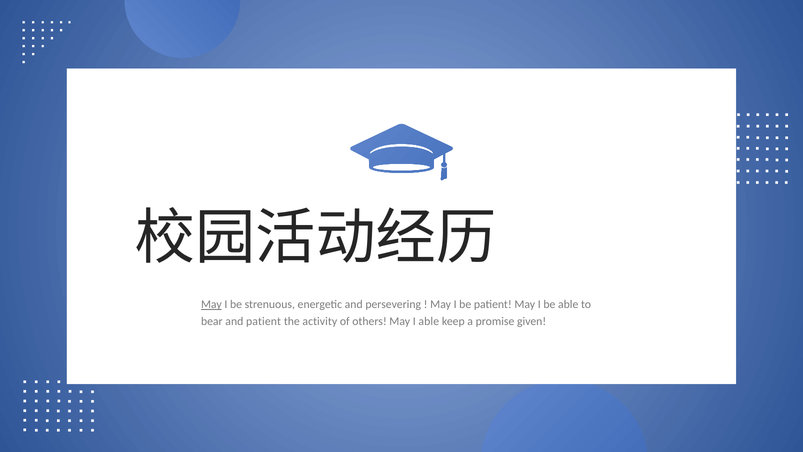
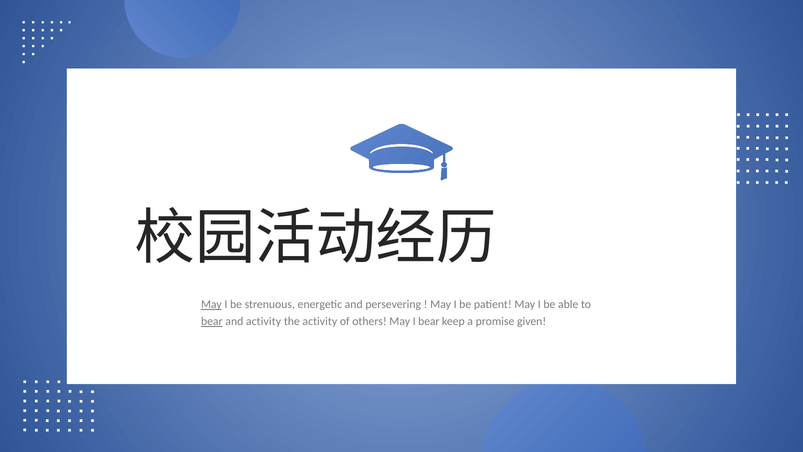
bear underline: none -> present (212, 321)
and patient: patient -> activity (264, 321)
I able: able -> bear (429, 321)
